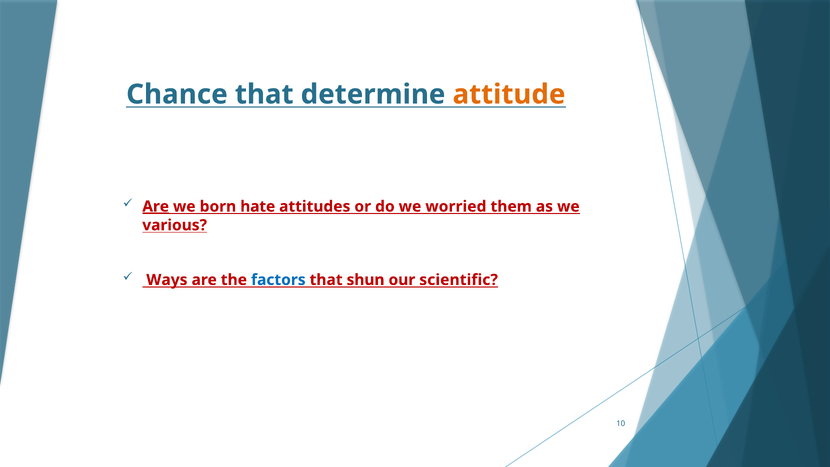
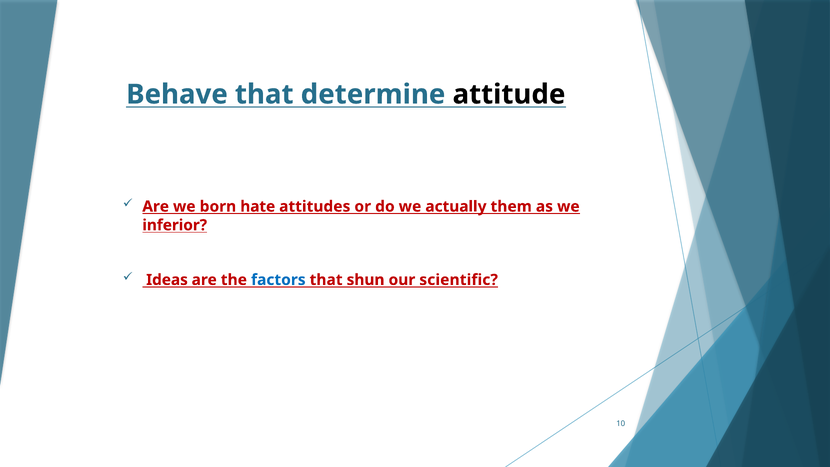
Chance: Chance -> Behave (177, 94)
attitude colour: orange -> black (509, 94)
Are underline: present -> none (156, 206)
worried: worried -> actually (456, 206)
various: various -> inferior (175, 225)
Ways: Ways -> Ideas (167, 280)
